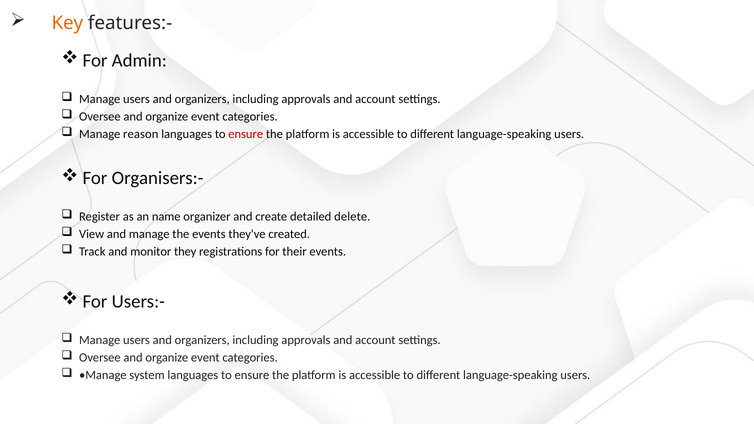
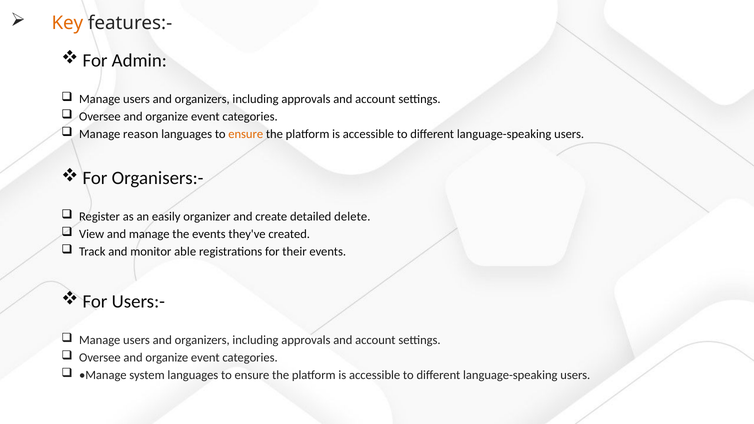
ensure colour: red -> orange (246, 134)
name: name -> easily (166, 217)
they: they -> able (185, 252)
